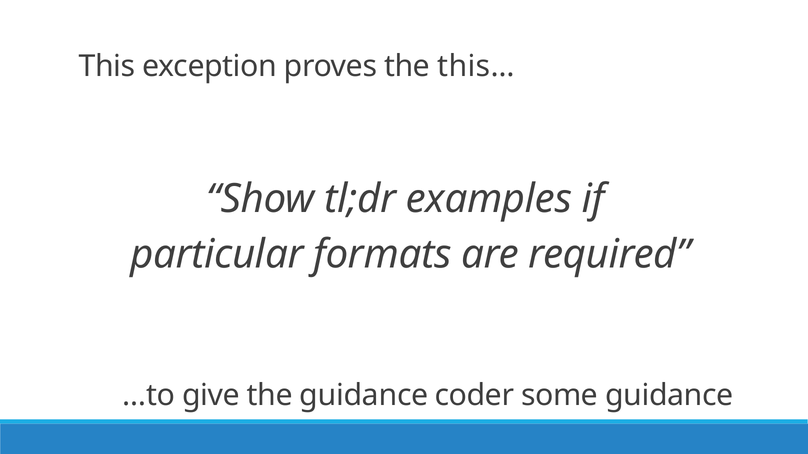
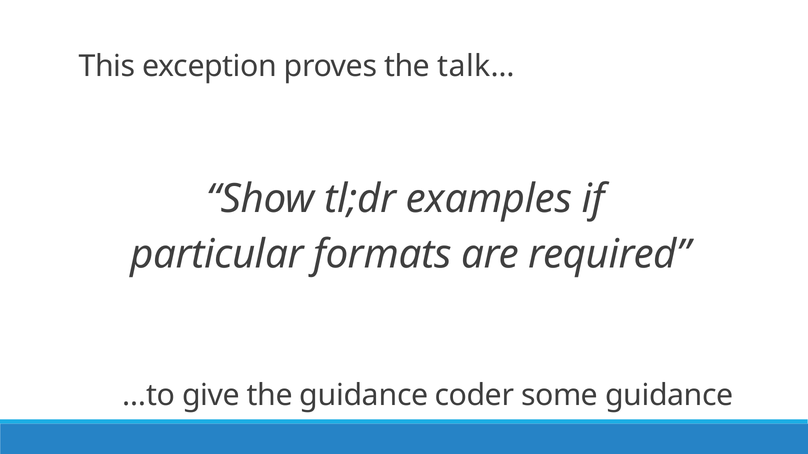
this…: this… -> talk… (476, 66)
